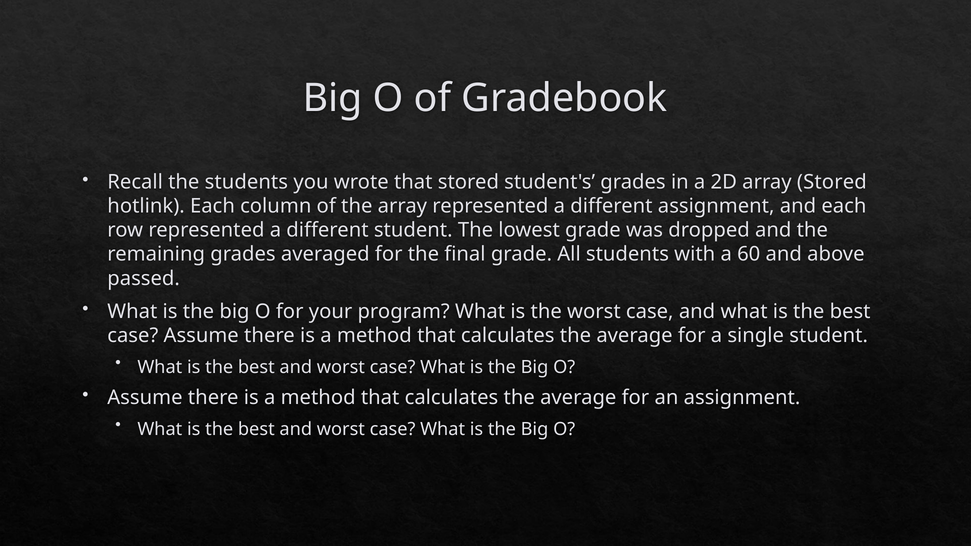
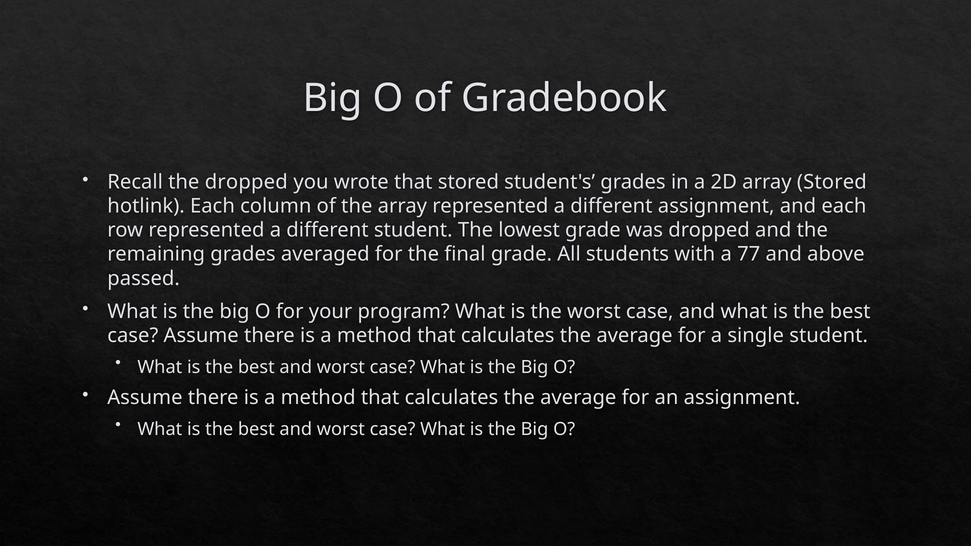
the students: students -> dropped (246, 182)
60: 60 -> 77 (749, 254)
